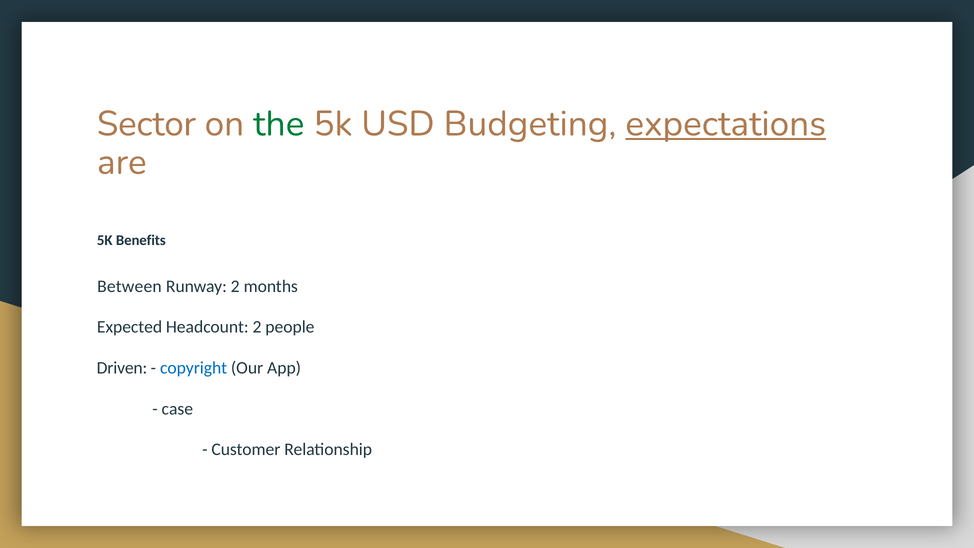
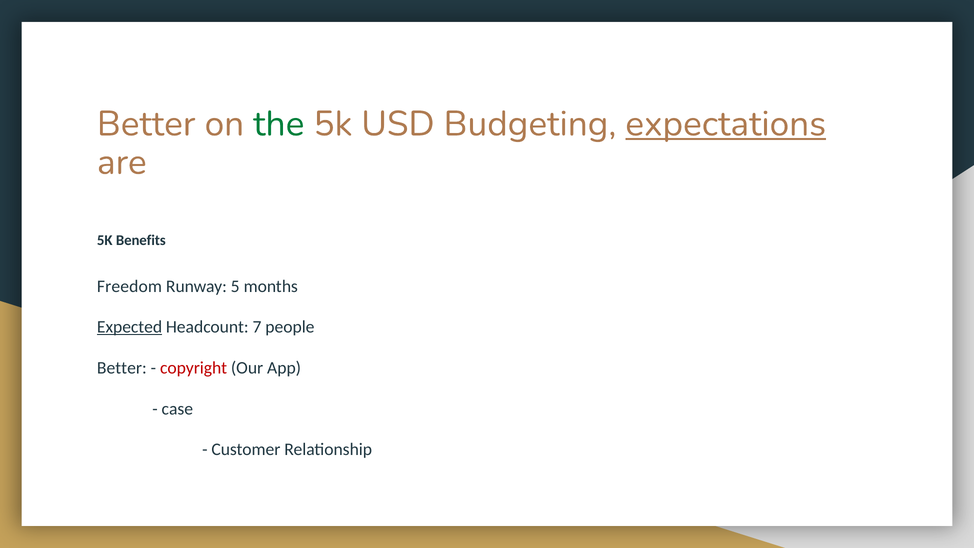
Sector: Sector -> Better (146, 124)
Between: Between -> Freedom (129, 286)
Runway 2: 2 -> 5 (235, 286)
Expected underline: none -> present (130, 327)
Headcount 2: 2 -> 7 (257, 327)
Driven: Driven -> Better (122, 368)
copyright colour: blue -> red (194, 368)
